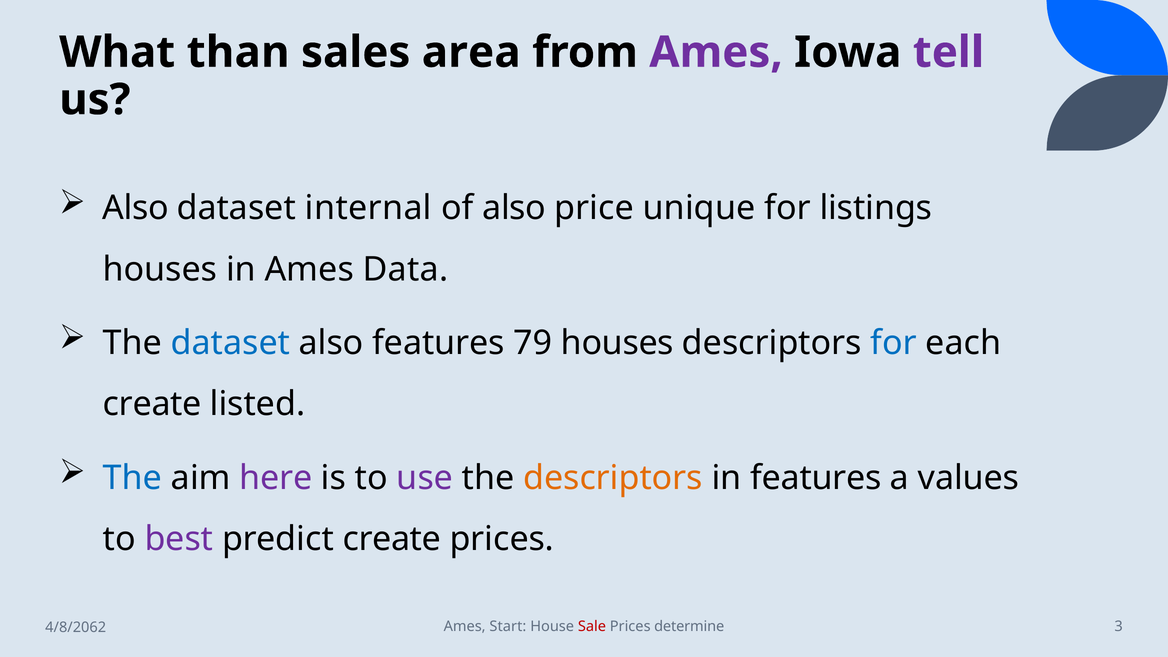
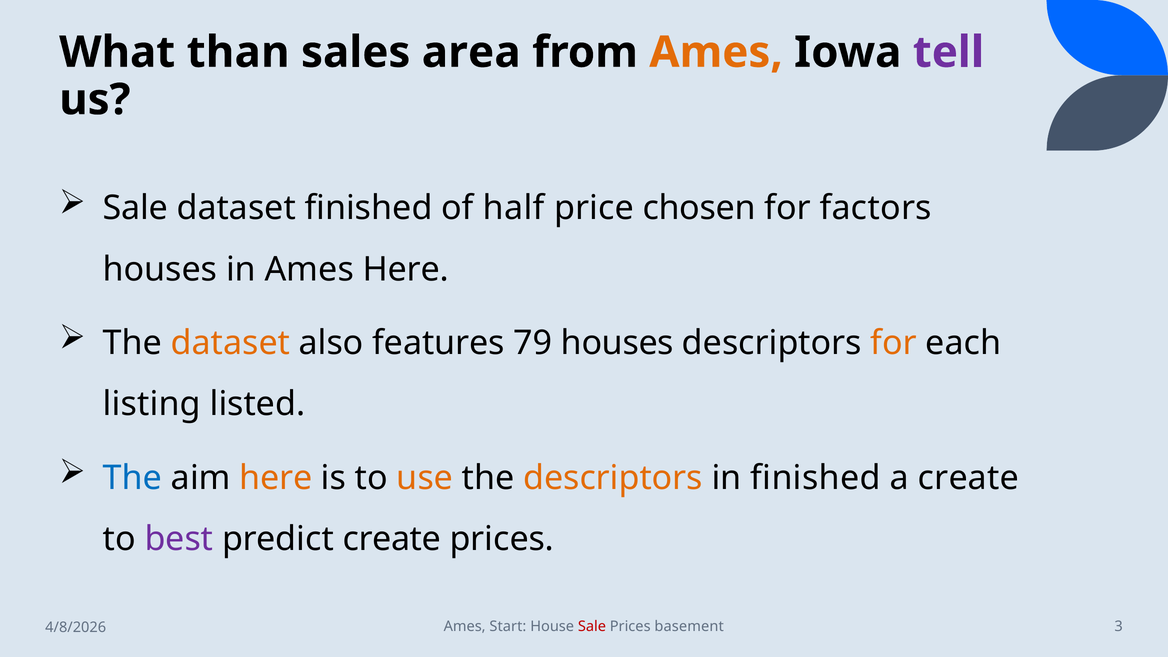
Ames colour: purple -> orange (716, 52)
Also: Also -> Sale (136, 208)
dataset internal: internal -> finished (369, 208)
of also: also -> half (514, 208)
unique: unique -> chosen (699, 208)
listings: listings -> factors (876, 208)
Ames Data: Data -> Here (406, 269)
dataset colour: blue -> orange (230, 343)
for colour: blue -> orange (893, 343)
create: create -> listing (152, 404)
here colour: purple -> orange (276, 478)
use colour: purple -> orange (425, 478)
in features: features -> finished (816, 478)
a values: values -> create (968, 478)
determine: determine -> basement (689, 626)
4/8/2062: 4/8/2062 -> 4/8/2026 (76, 627)
